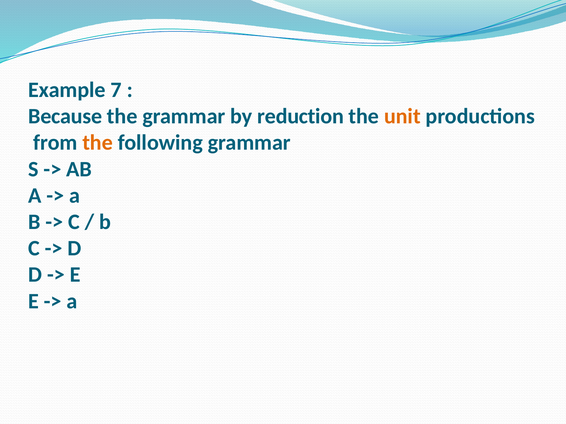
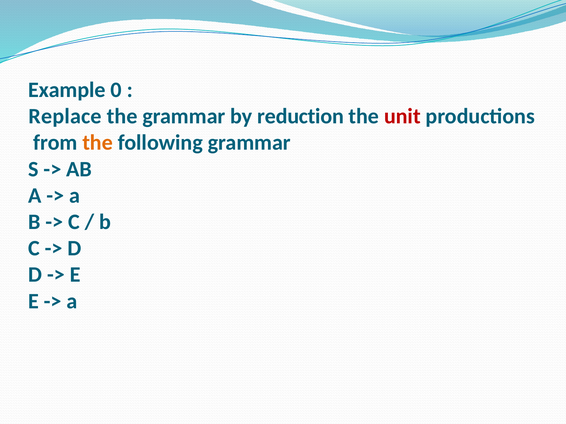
7: 7 -> 0 (116, 90)
Because: Because -> Replace (65, 116)
unit colour: orange -> red (402, 116)
